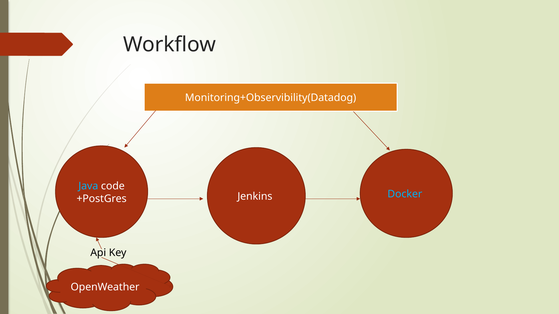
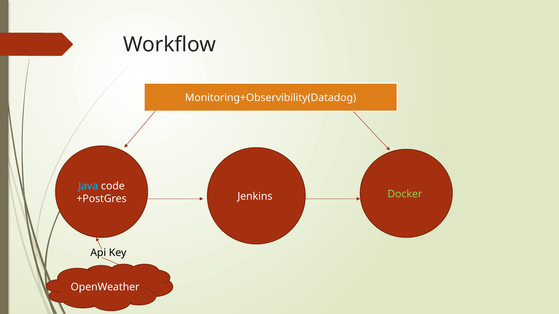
Docker colour: light blue -> light green (405, 194)
